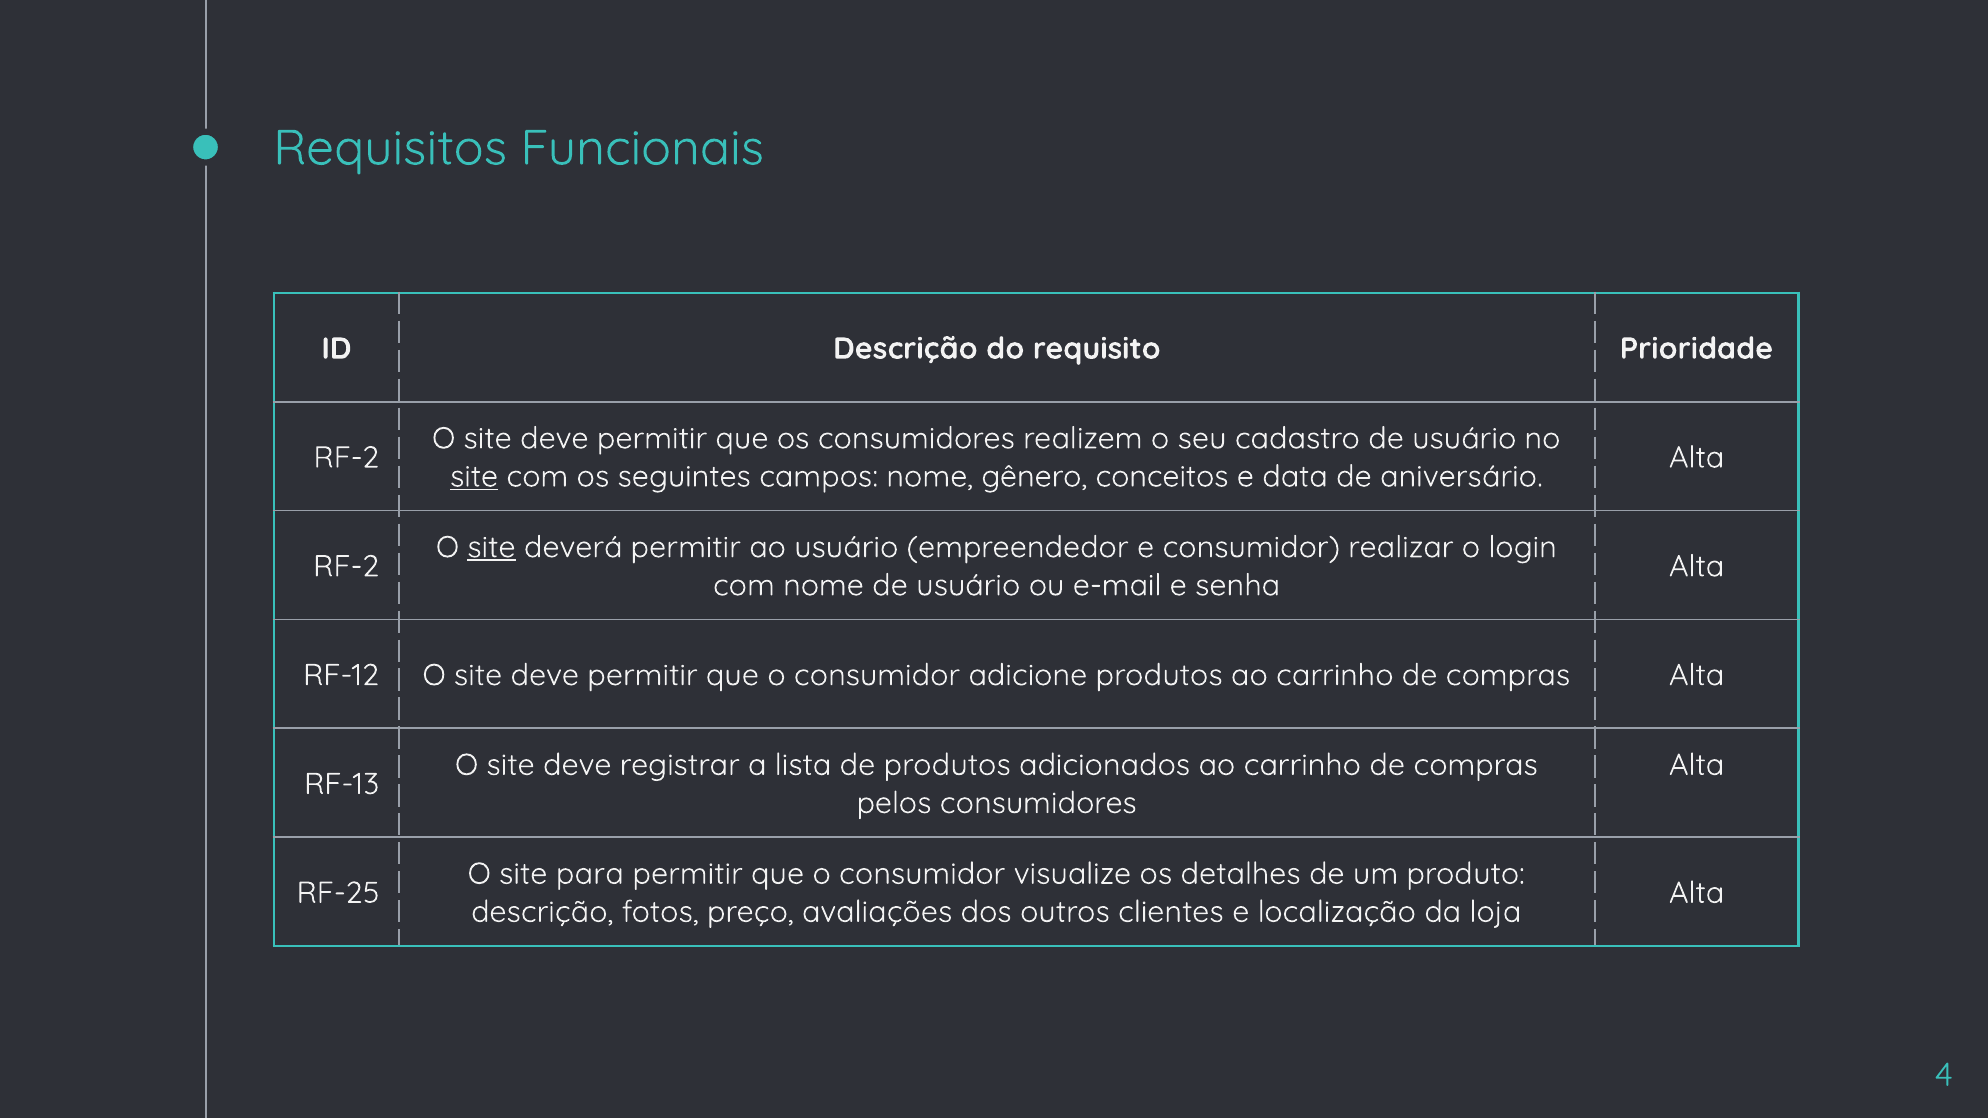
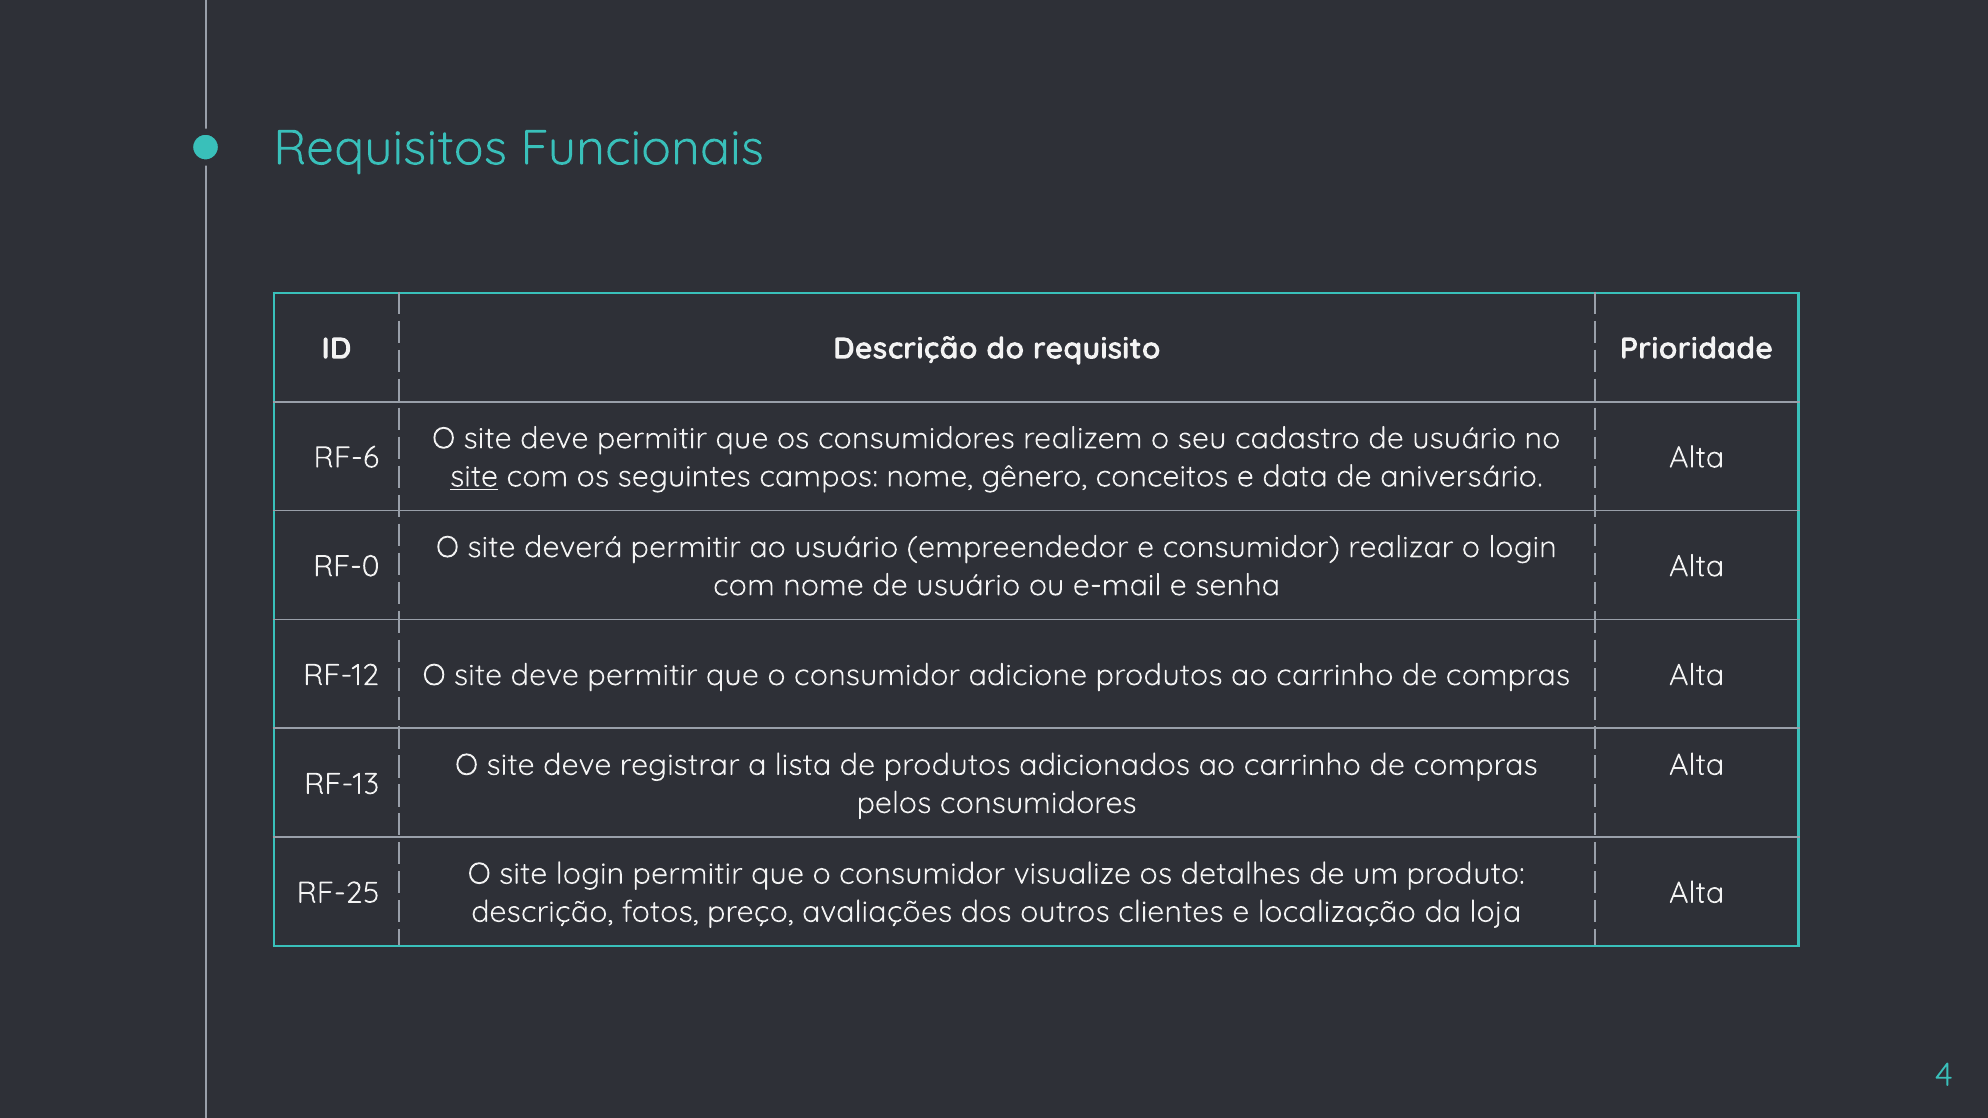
RF-2: RF-2 -> RF-6 (346, 458)
site underline: present -> none (491, 547)
RF-2: RF-2 -> RF-0 (346, 566)
site para: para -> login (590, 874)
